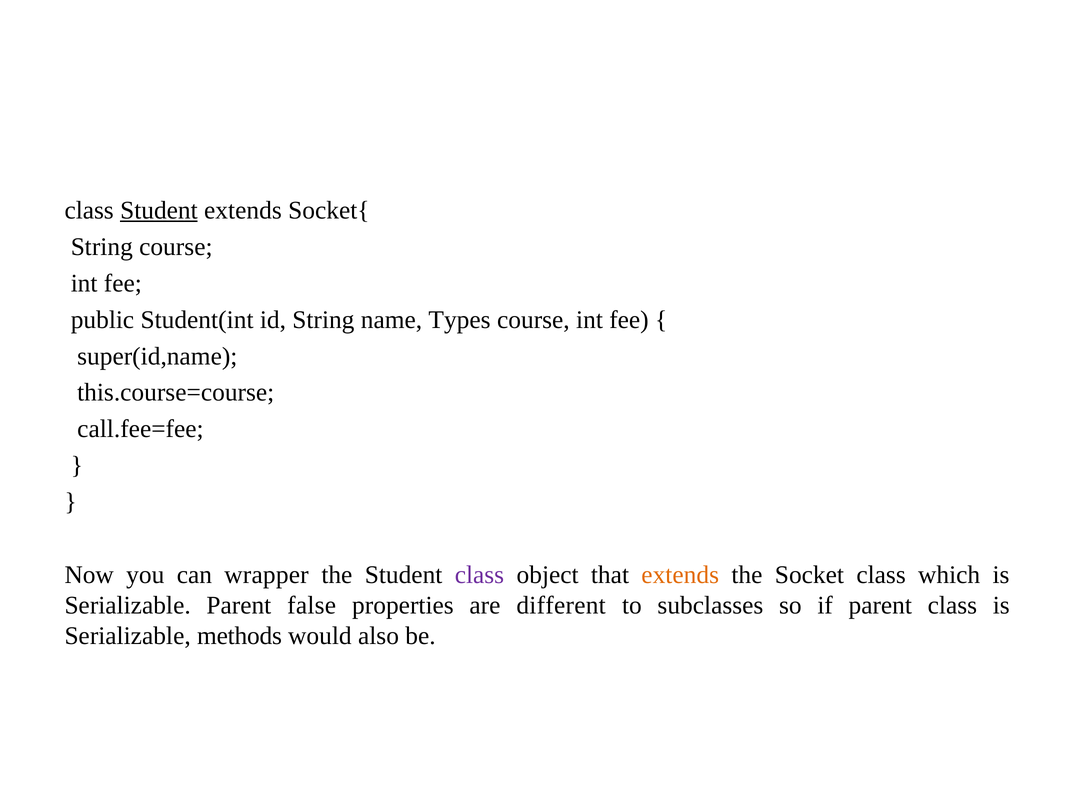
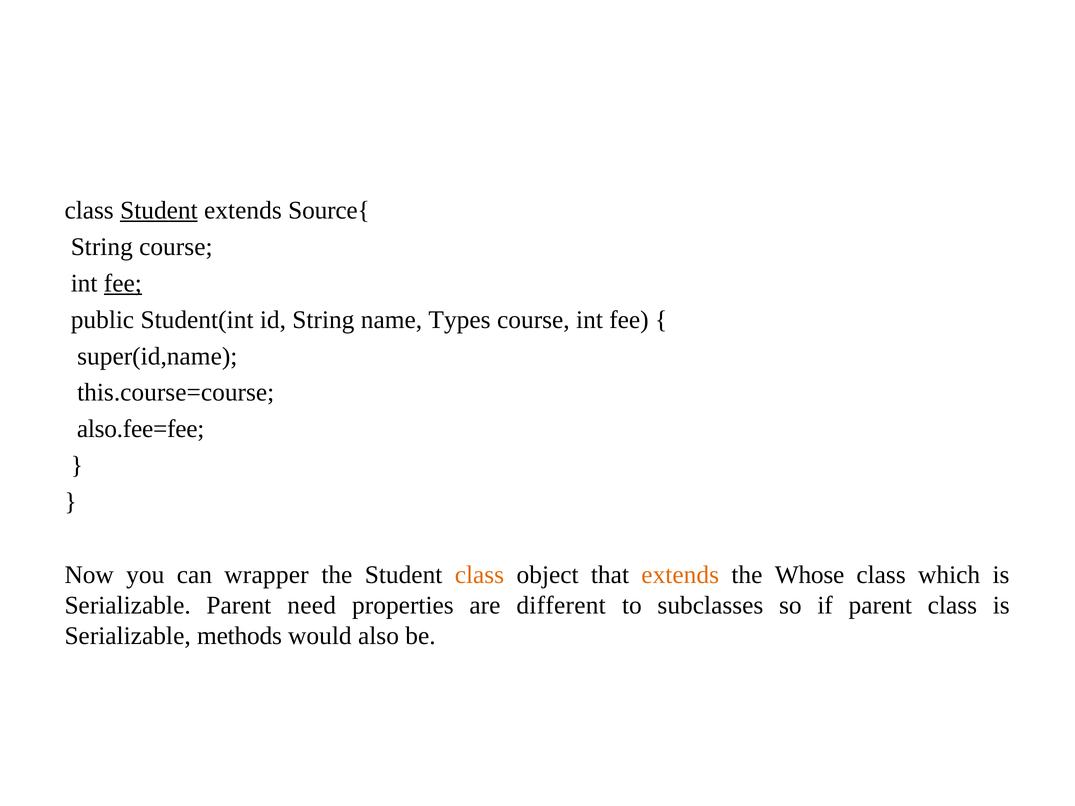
Socket{: Socket{ -> Source{ (329, 211)
fee underline: none -> present (123, 283)
call.fee=fee: call.fee=fee -> also.fee=fee (141, 429)
class colour: purple -> orange (479, 575)
Socket: Socket -> Whose (810, 575)
false: false -> need (312, 605)
